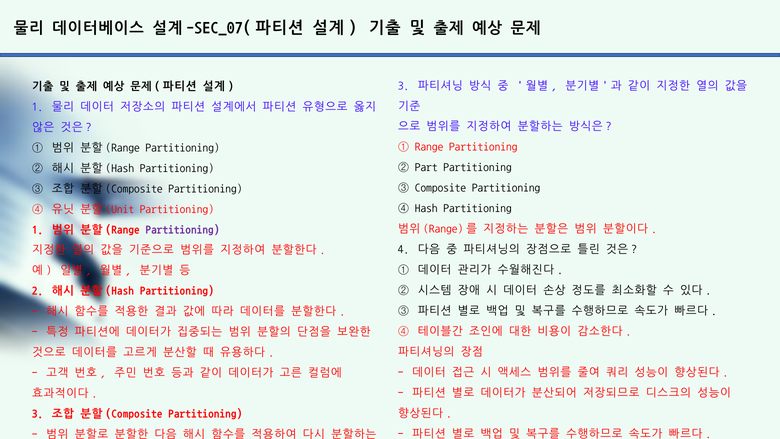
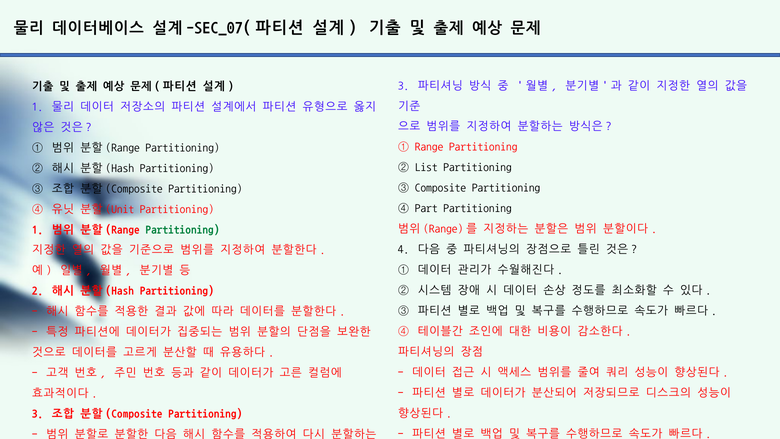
Part: Part -> List (426, 167)
Hash: Hash -> Part (426, 208)
Partitioning colour: purple -> green (182, 229)
